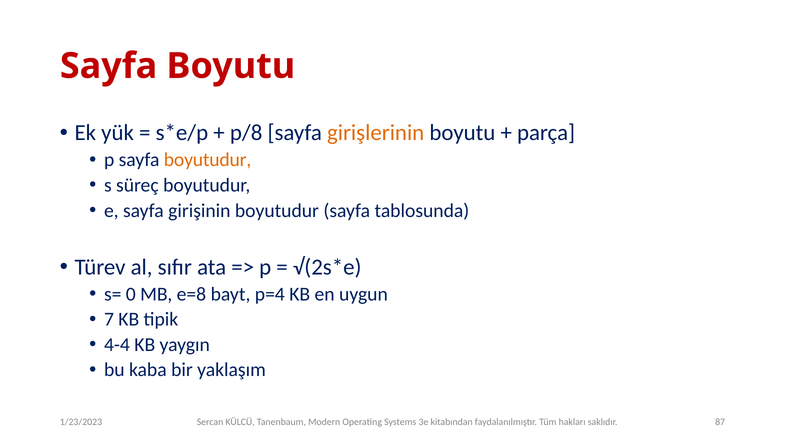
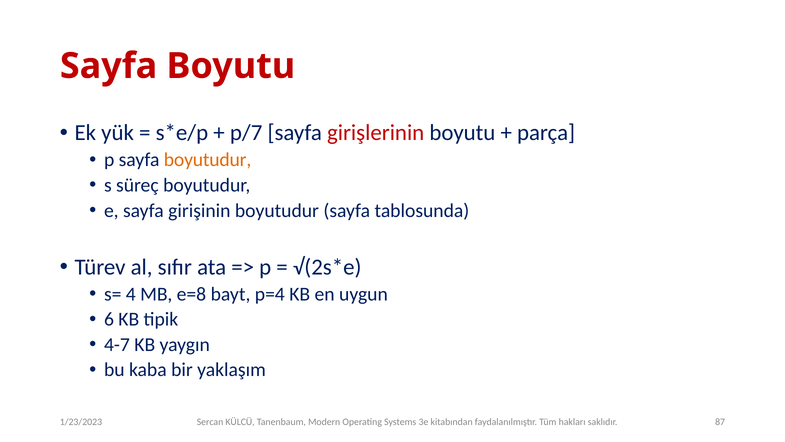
p/8: p/8 -> p/7 (246, 133)
girişlerinin colour: orange -> red (376, 133)
0: 0 -> 4 (131, 294)
7: 7 -> 6 (109, 319)
4-4: 4-4 -> 4-7 (117, 344)
